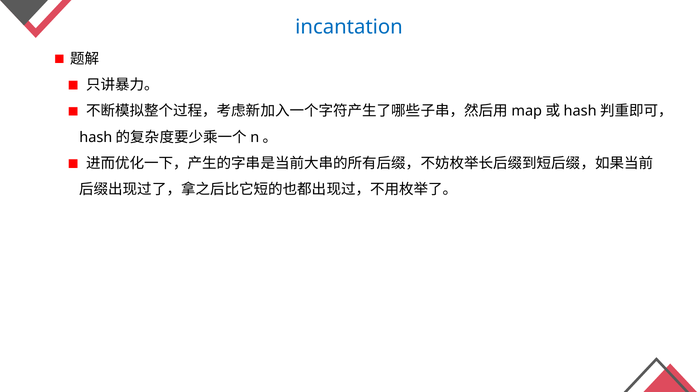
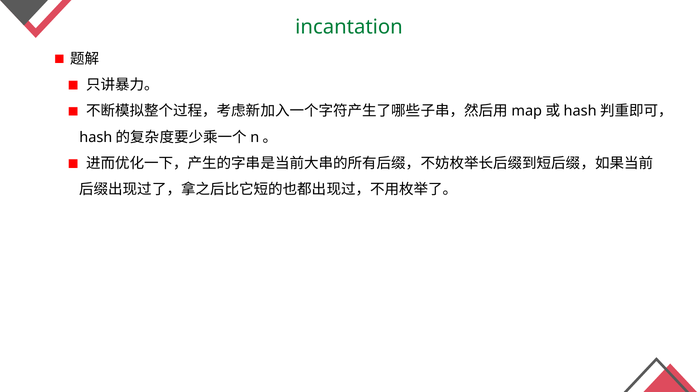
incantation colour: blue -> green (349, 27)
